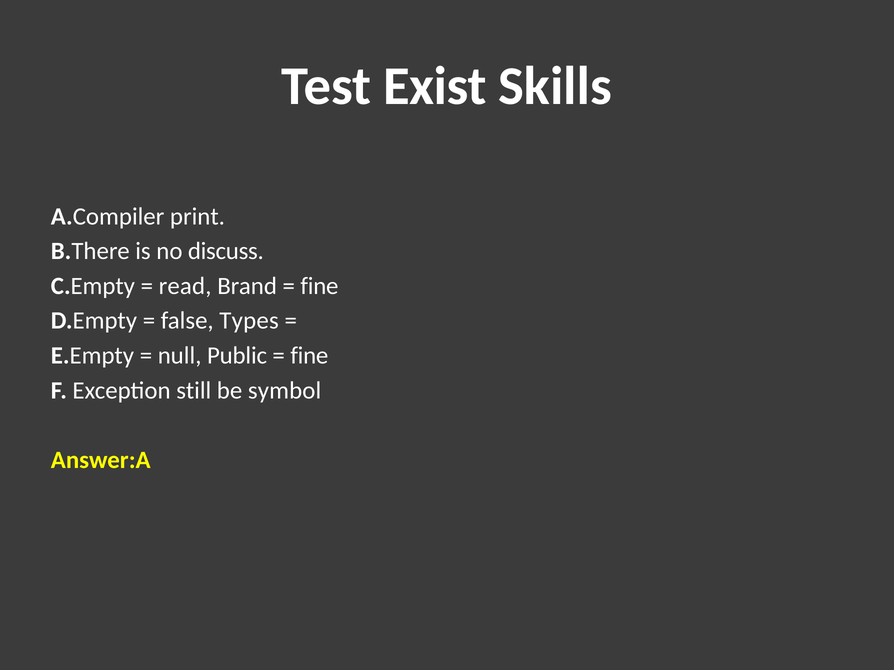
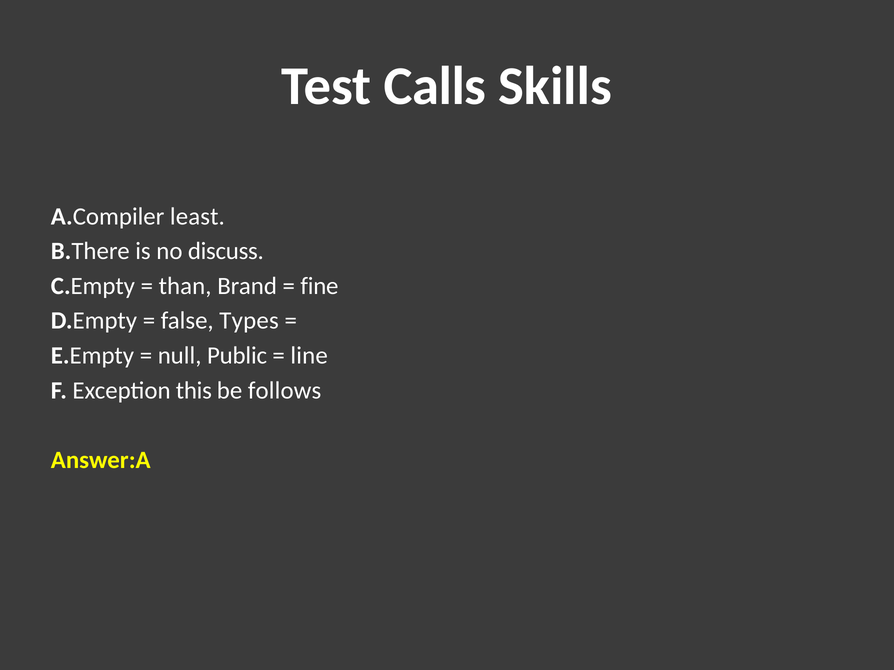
Exist: Exist -> Calls (435, 87)
print: print -> least (197, 217)
read: read -> than (185, 286)
fine: fine -> line (309, 356)
still: still -> this (194, 391)
symbol: symbol -> follows (285, 391)
